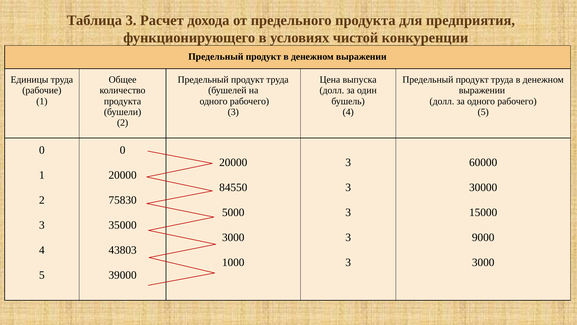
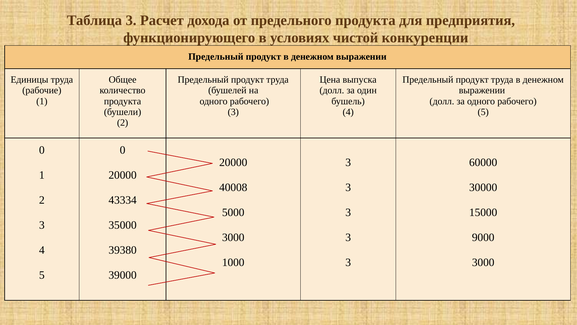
84550: 84550 -> 40008 (233, 187)
75830: 75830 -> 43334 (123, 200)
43803: 43803 -> 39380 (123, 250)
